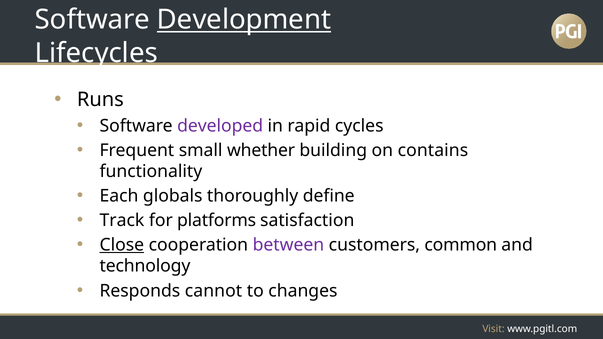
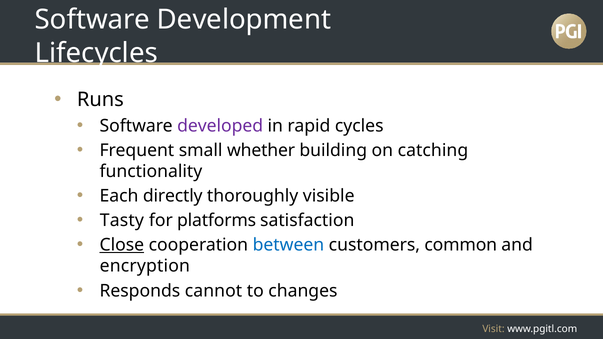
Development underline: present -> none (244, 20)
contains: contains -> catching (433, 150)
globals: globals -> directly (173, 196)
define: define -> visible (329, 196)
Track: Track -> Tasty (122, 221)
between colour: purple -> blue (288, 245)
technology: technology -> encryption (145, 266)
